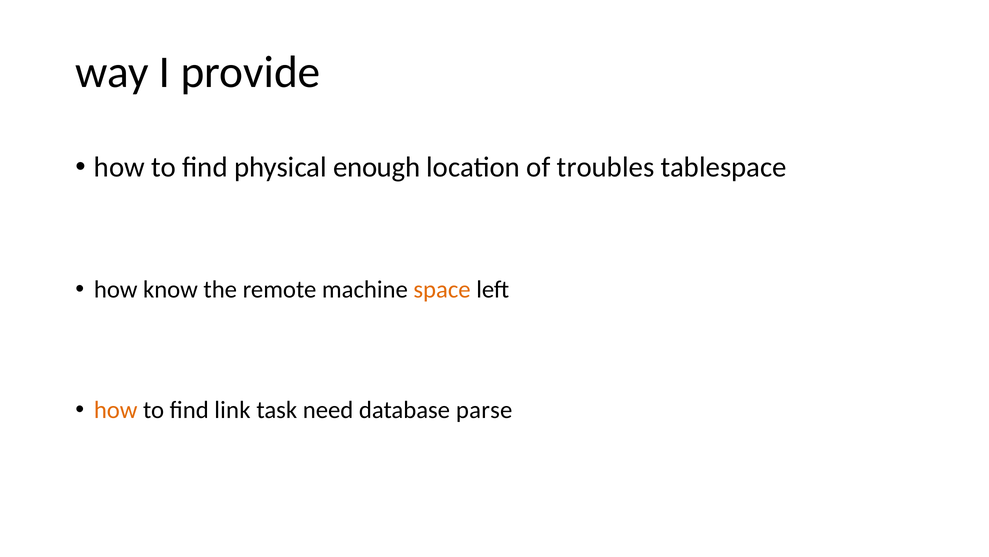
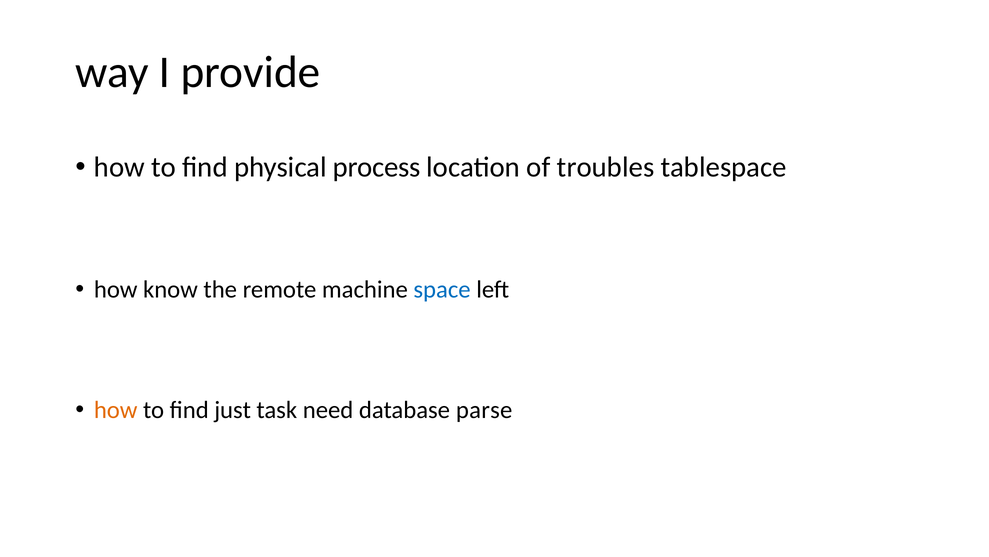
enough: enough -> process (377, 167)
space colour: orange -> blue (442, 289)
link: link -> just (233, 409)
